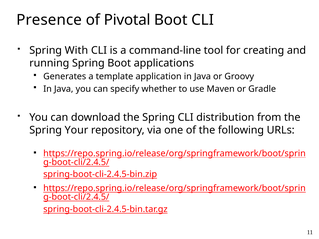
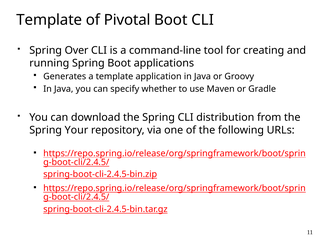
Presence: Presence -> Template (49, 20)
With: With -> Over (77, 50)
